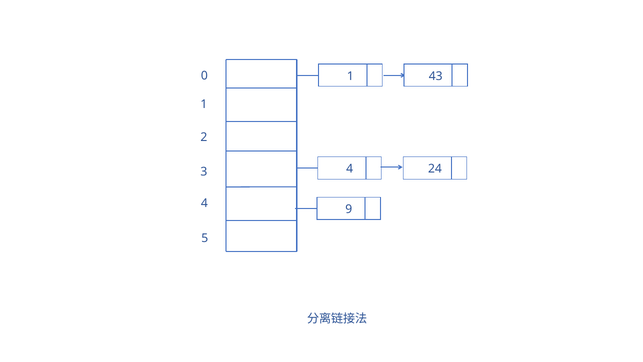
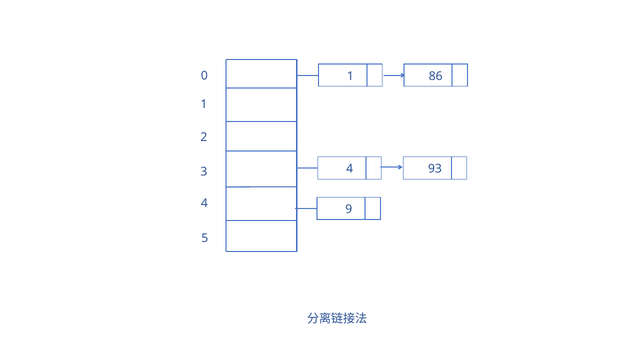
43: 43 -> 86 (436, 76)
24: 24 -> 93 (435, 169)
